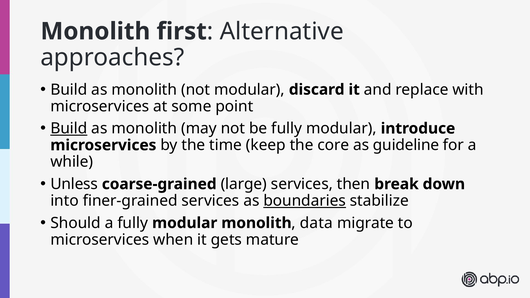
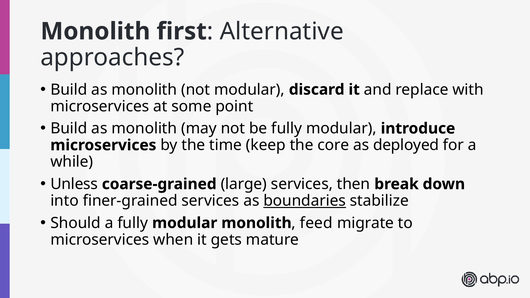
Build underline: present -> none (69, 129)
guideline: guideline -> deployed (406, 145)
data: data -> feed (316, 223)
